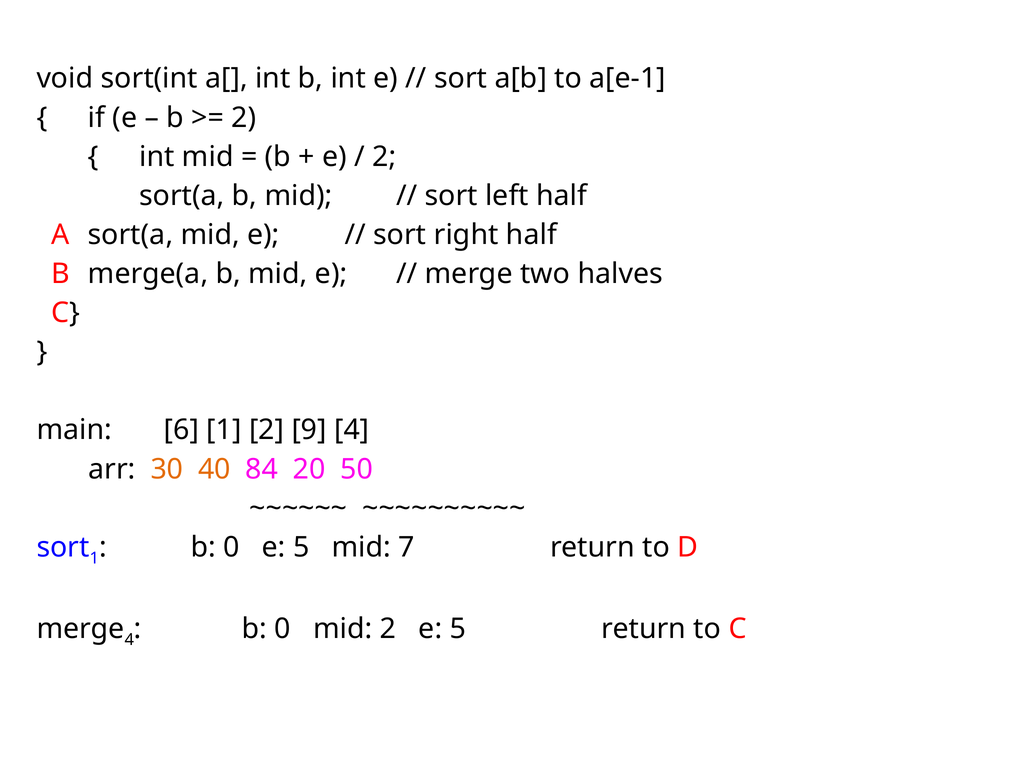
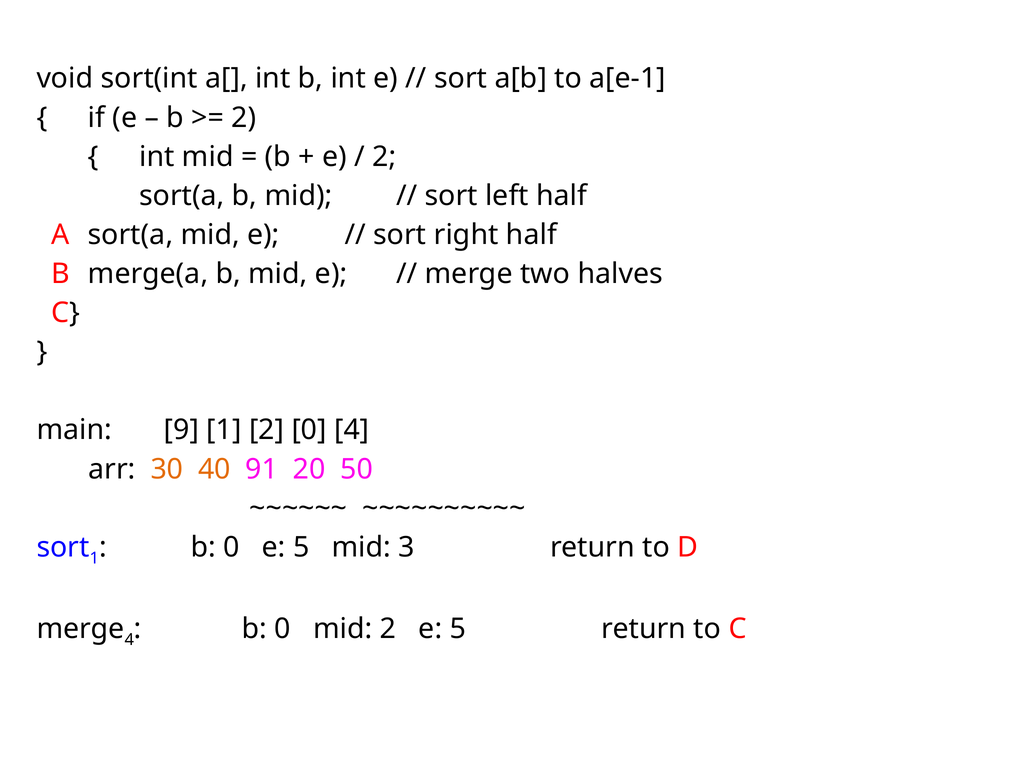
6: 6 -> 9 (181, 430)
2 9: 9 -> 0 (309, 430)
84: 84 -> 91 (262, 469)
7: 7 -> 3 (406, 547)
